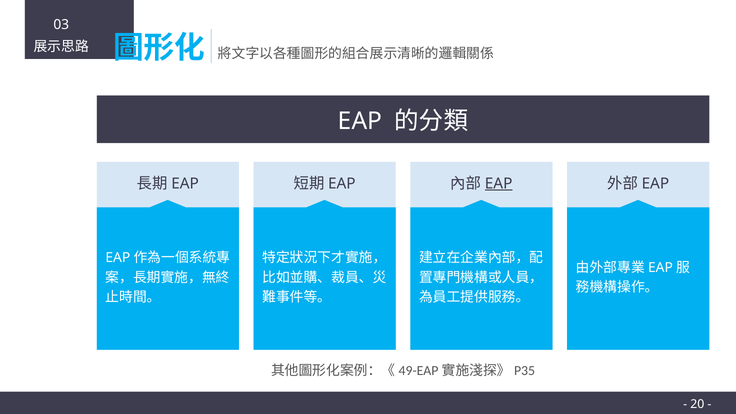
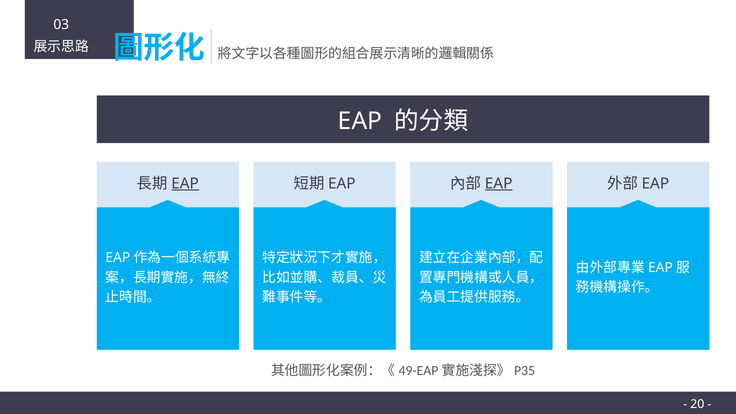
EAP underline: none -> present (185, 184)
